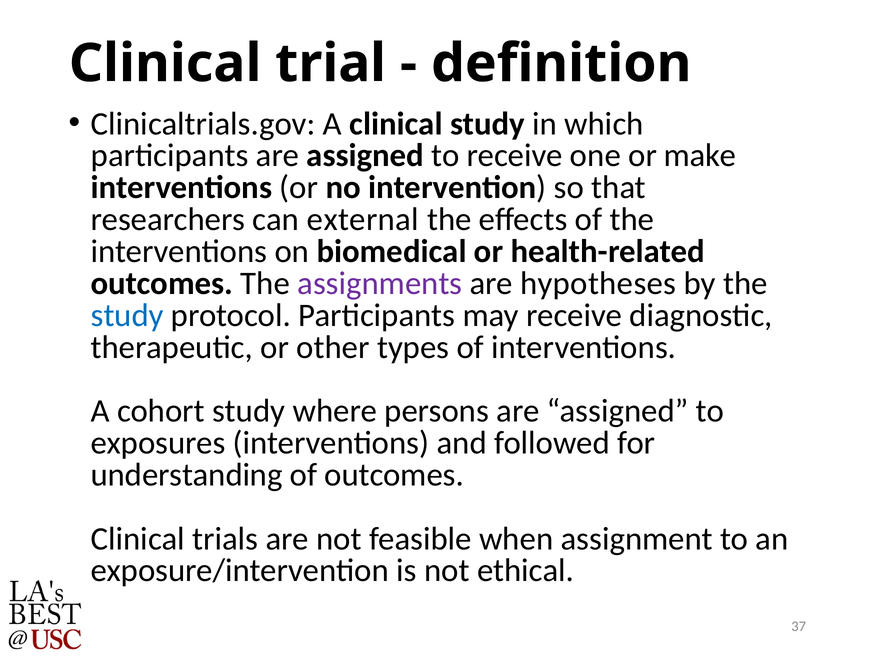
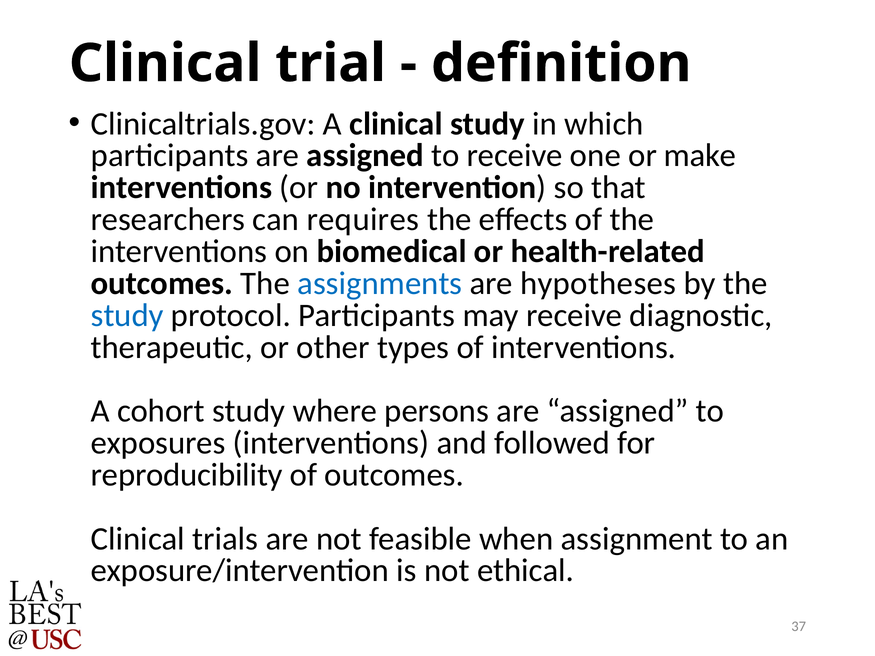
external: external -> requires (363, 220)
assignments colour: purple -> blue (380, 283)
understanding: understanding -> reproducibility (187, 475)
